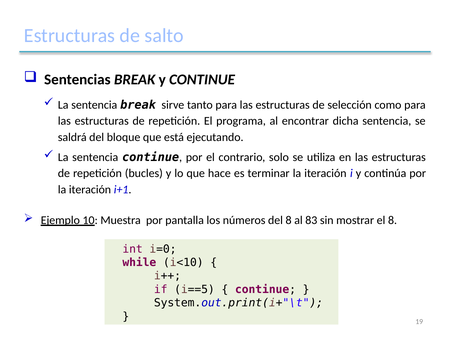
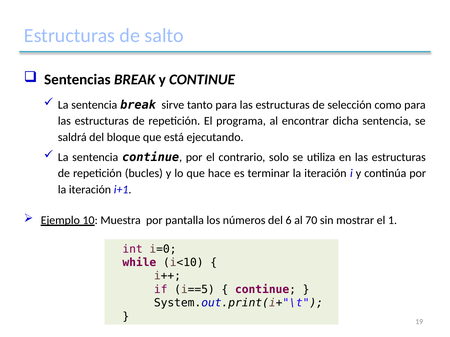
del 8: 8 -> 6 (289, 221)
83: 83 -> 70 (311, 221)
el 8: 8 -> 1 (393, 221)
